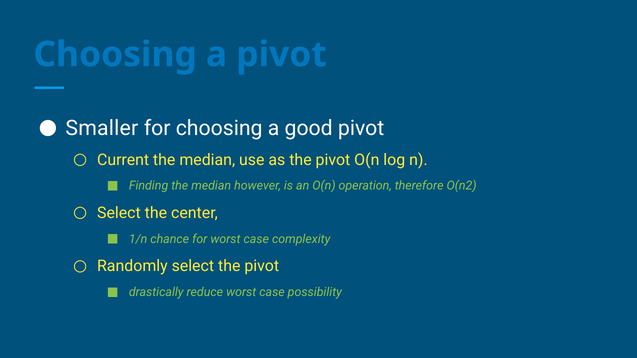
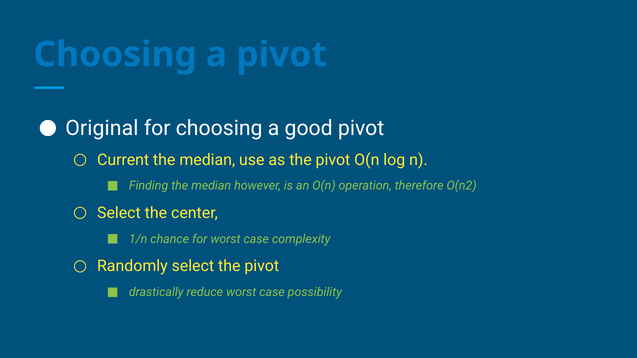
Smaller: Smaller -> Original (102, 128)
